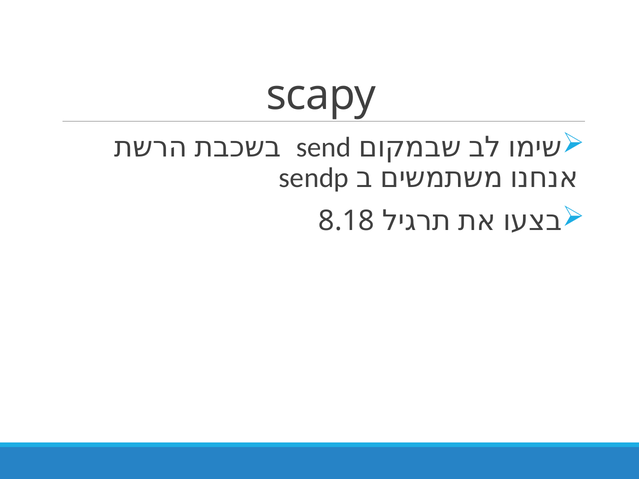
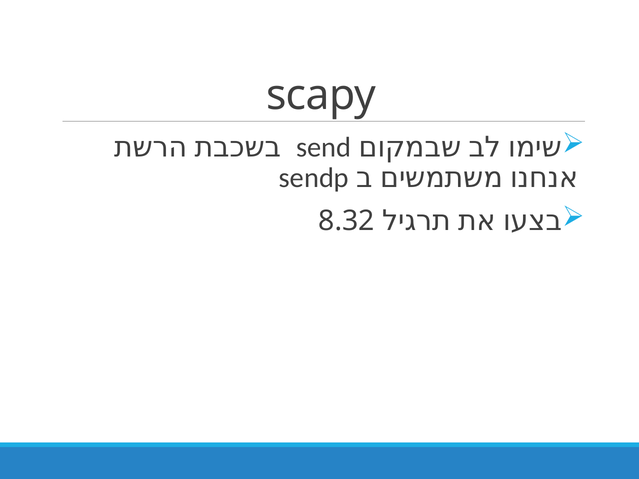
8.18: 8.18 -> 8.32 (346, 221)
